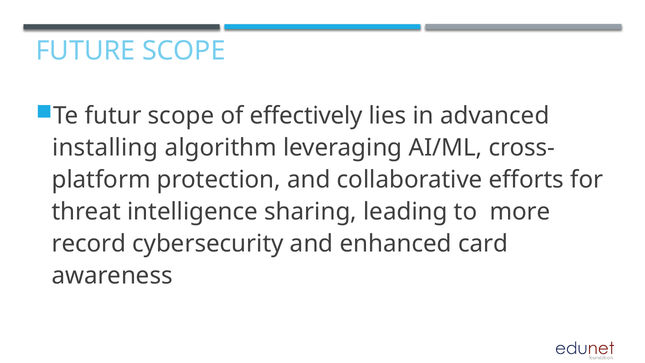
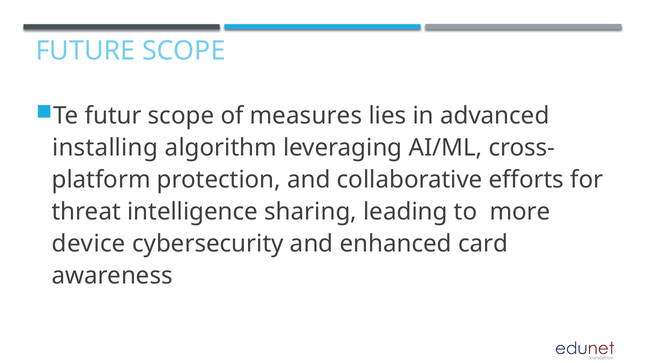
effectively: effectively -> measures (306, 116)
record: record -> device (89, 244)
